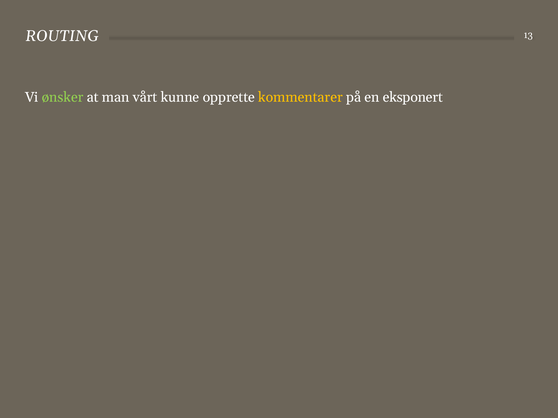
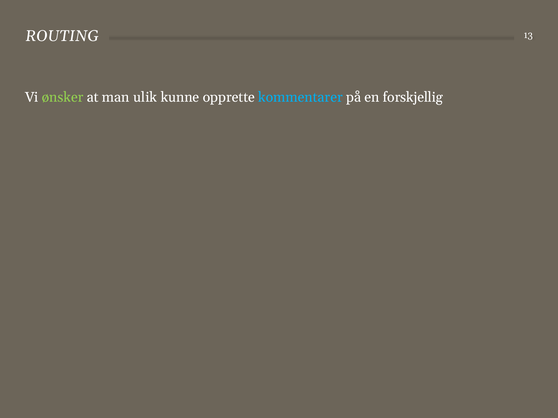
vårt: vårt -> ulik (145, 97)
kommentarer colour: yellow -> light blue (301, 97)
eksponert: eksponert -> forskjellig (413, 97)
